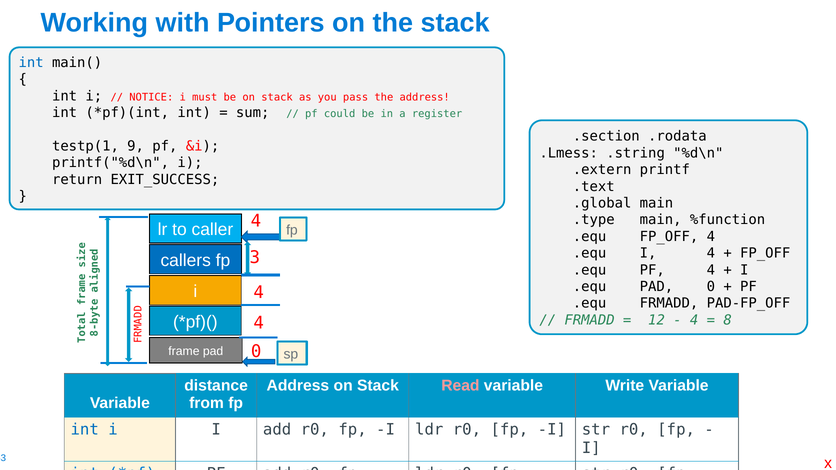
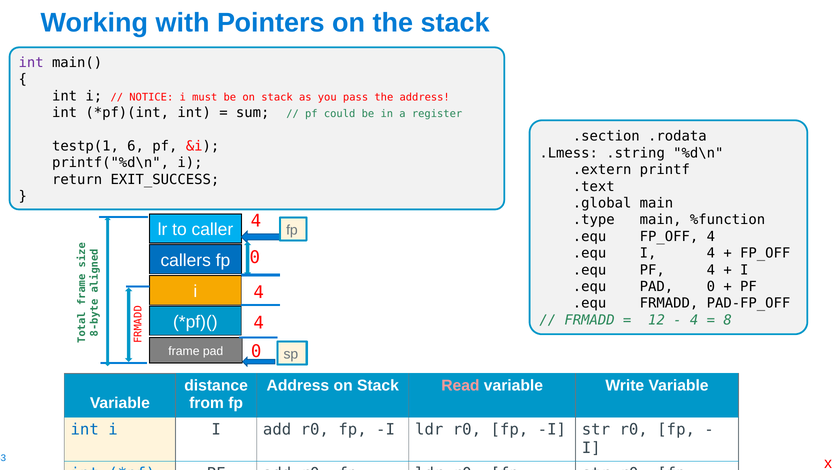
int colour: blue -> purple (31, 63)
9: 9 -> 6 (136, 146)
fp 3: 3 -> 0 (255, 258)
